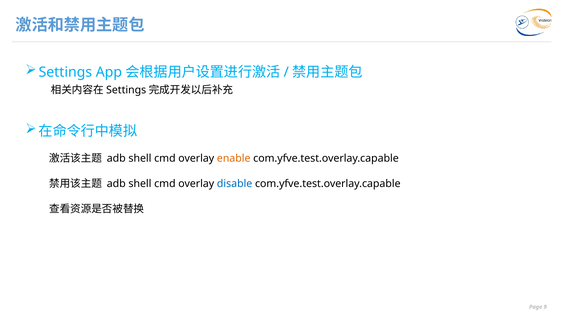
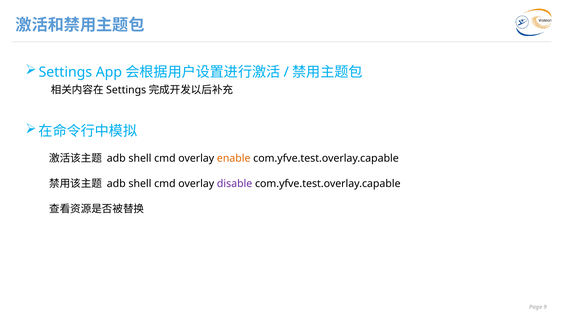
disable colour: blue -> purple (235, 184)
